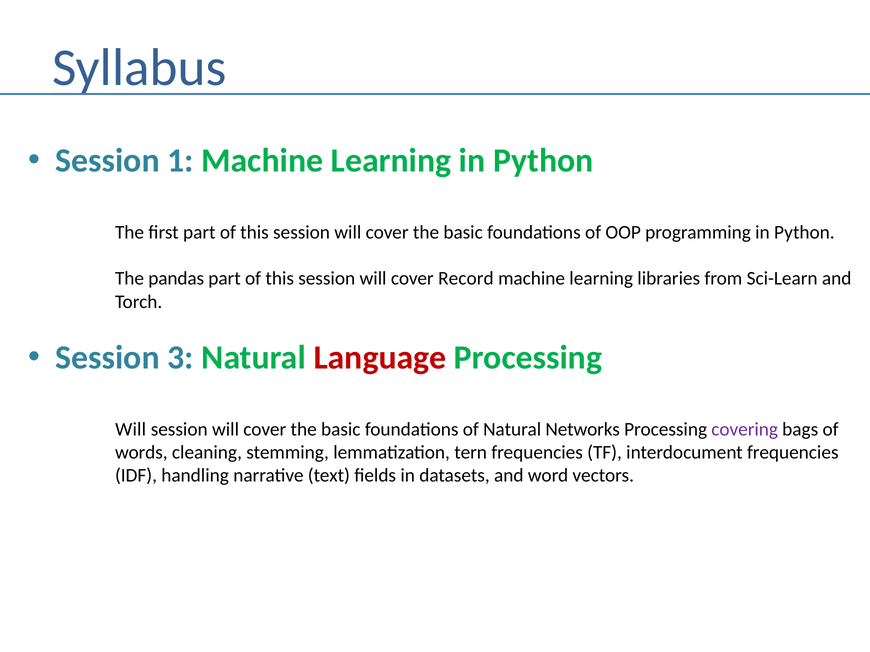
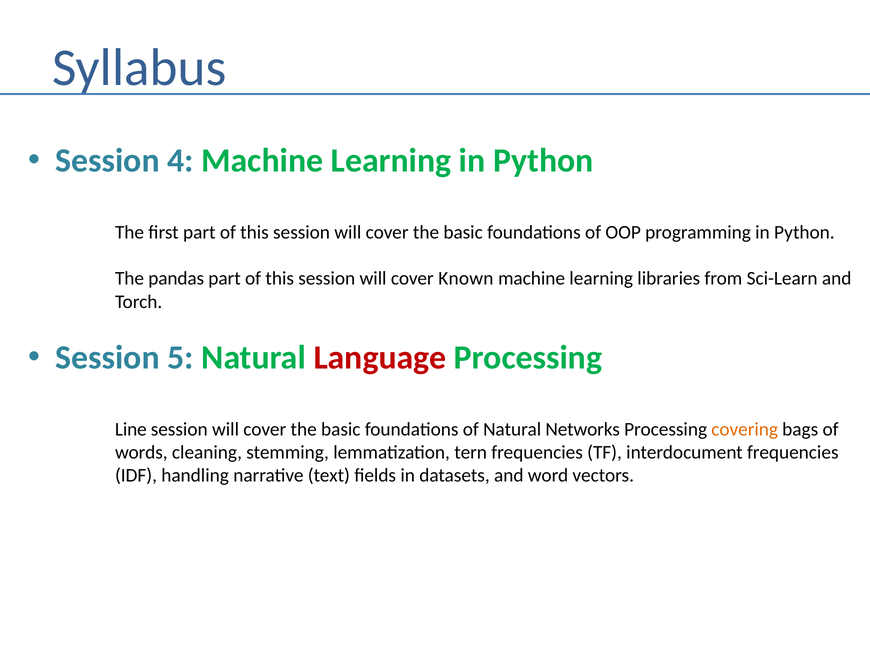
1: 1 -> 4 (181, 161)
Record: Record -> Known (466, 279)
3: 3 -> 5 (181, 358)
Will: Will -> Line (131, 430)
covering colour: purple -> orange (745, 430)
